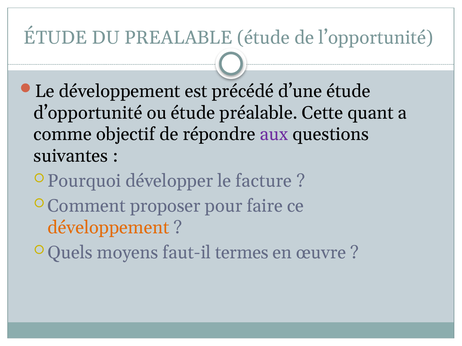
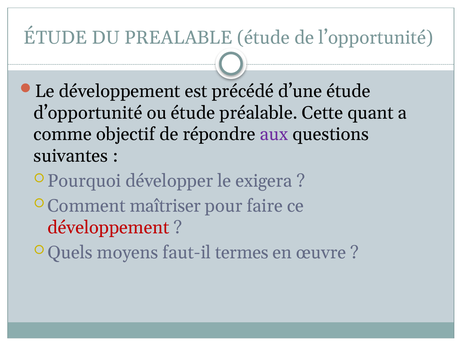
facture: facture -> exigera (264, 181)
proposer: proposer -> maîtriser (165, 206)
développement colour: orange -> red (108, 228)
